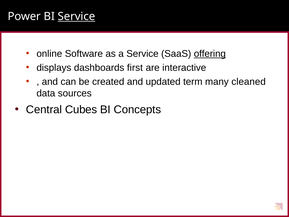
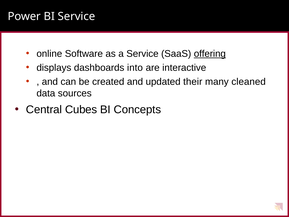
Service underline: present -> none (76, 16)
first: first -> into (135, 68)
term: term -> their (193, 82)
